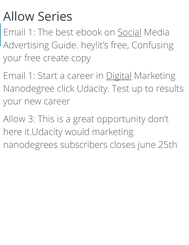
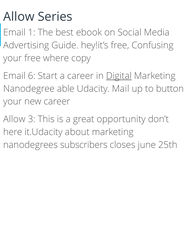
Social underline: present -> none (130, 32)
create: create -> where (56, 58)
1: 1 -> 6 (32, 76)
click: click -> able (66, 89)
Test: Test -> Mail (121, 89)
results: results -> button (170, 89)
would: would -> about (77, 132)
